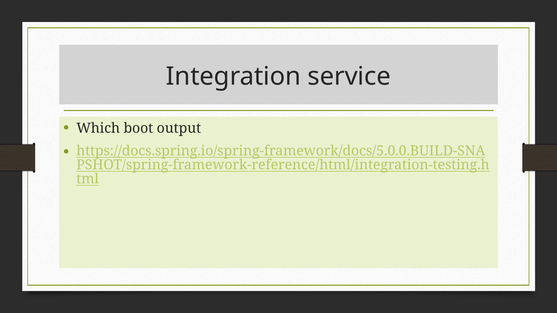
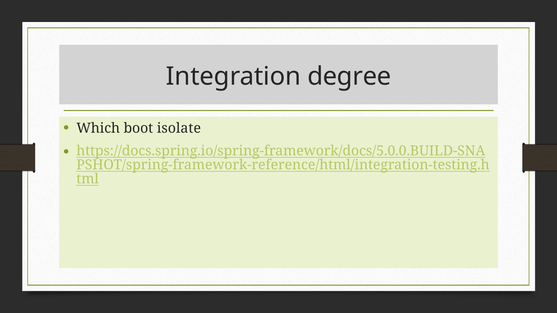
service: service -> degree (349, 76)
output: output -> isolate (179, 128)
